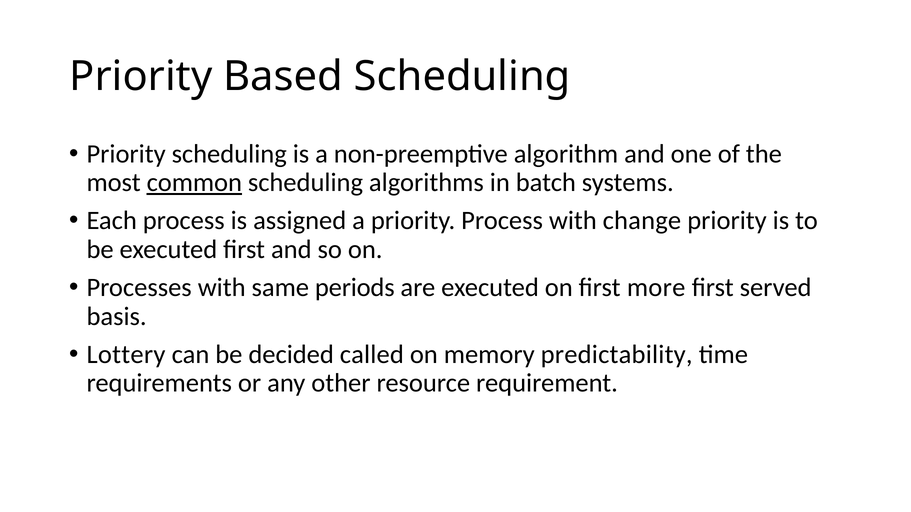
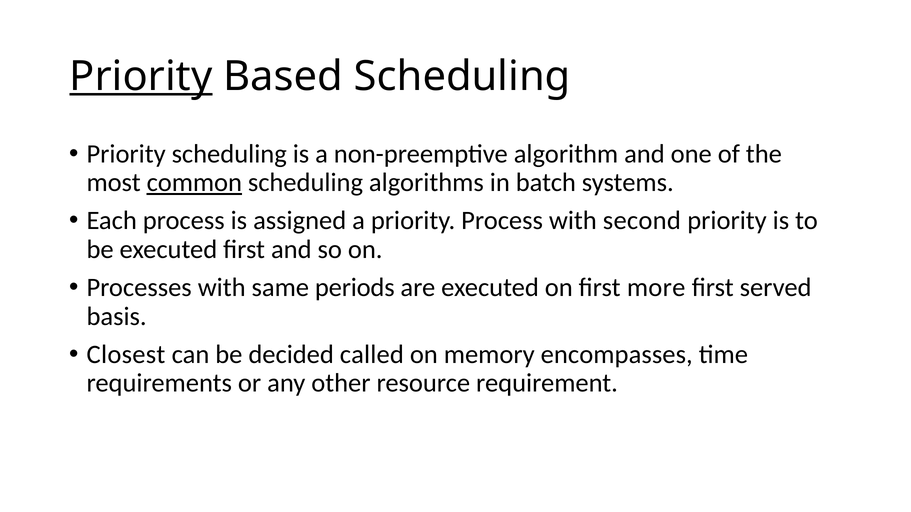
Priority underline: none -> present (141, 77)
change: change -> second (642, 221)
Lottery: Lottery -> Closest (126, 355)
predictability: predictability -> encompasses (617, 355)
